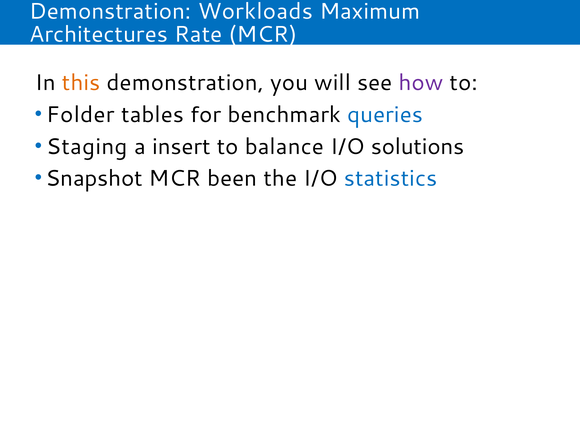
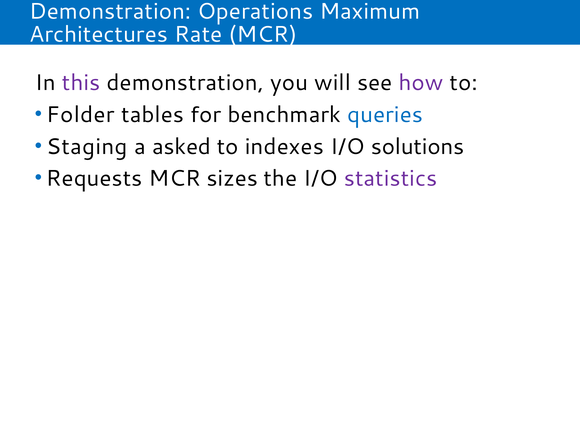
Workloads: Workloads -> Operations (255, 11)
this colour: orange -> purple (81, 83)
insert: insert -> asked (182, 147)
balance: balance -> indexes (284, 147)
Snapshot: Snapshot -> Requests (94, 178)
been: been -> sizes (232, 178)
statistics colour: blue -> purple (391, 178)
